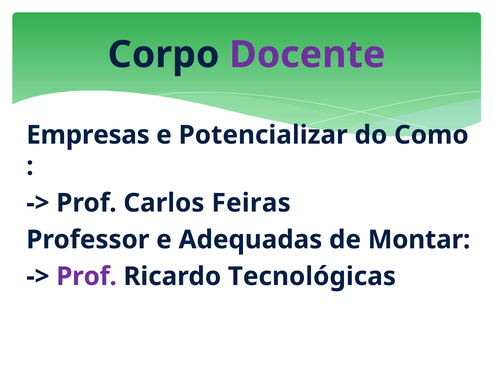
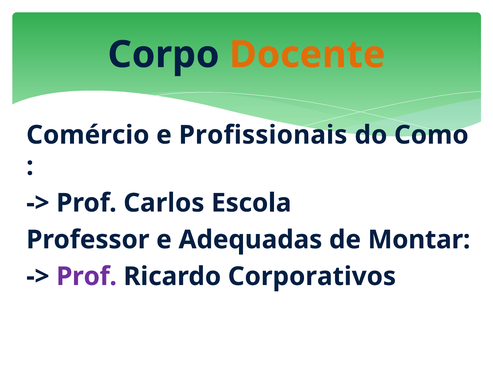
Docente colour: purple -> orange (307, 55)
Empresas: Empresas -> Comércio (88, 135)
Potencializar: Potencializar -> Profissionais (263, 135)
Feiras: Feiras -> Escola (251, 203)
Tecnológicas: Tecnológicas -> Corporativos (312, 276)
